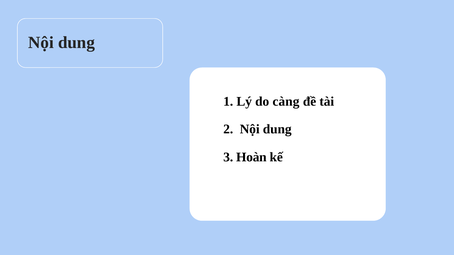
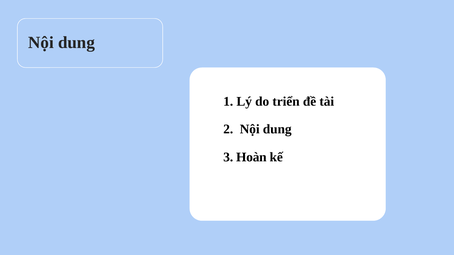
càng: càng -> triển (286, 101)
